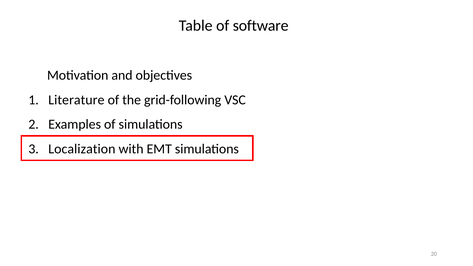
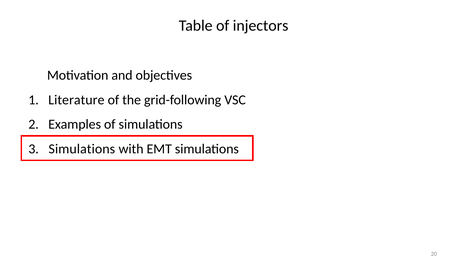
software: software -> injectors (261, 26)
Localization: Localization -> Simulations (82, 149)
